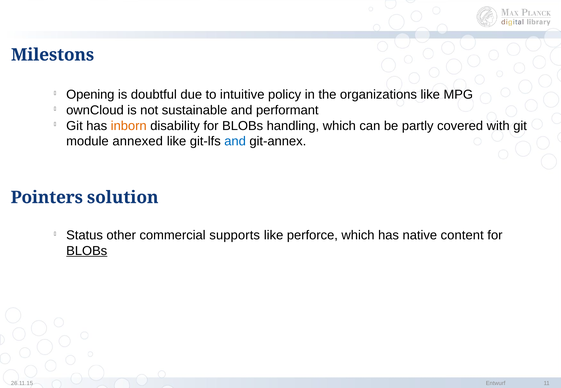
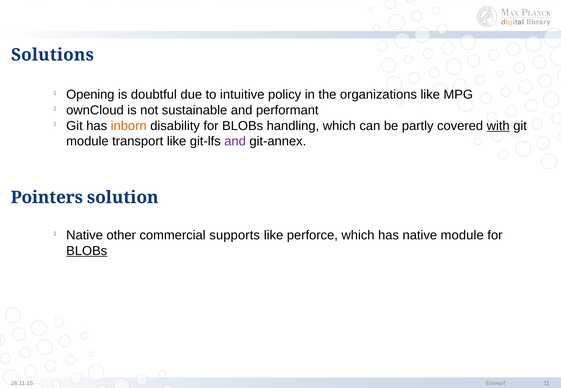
Milestons: Milestons -> Solutions (52, 55)
with underline: none -> present (498, 126)
annexed: annexed -> transport (138, 141)
and colour: blue -> purple (235, 141)
Status: Status -> Native (85, 235)
native content: content -> module (462, 235)
